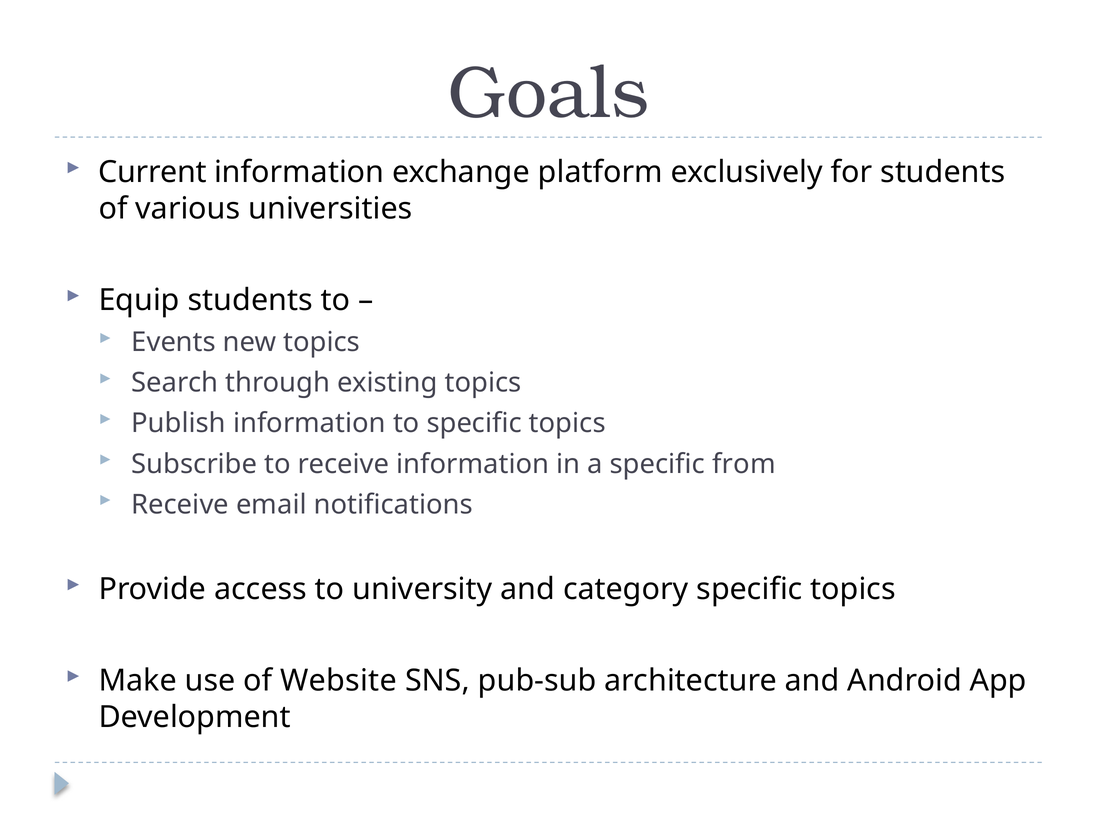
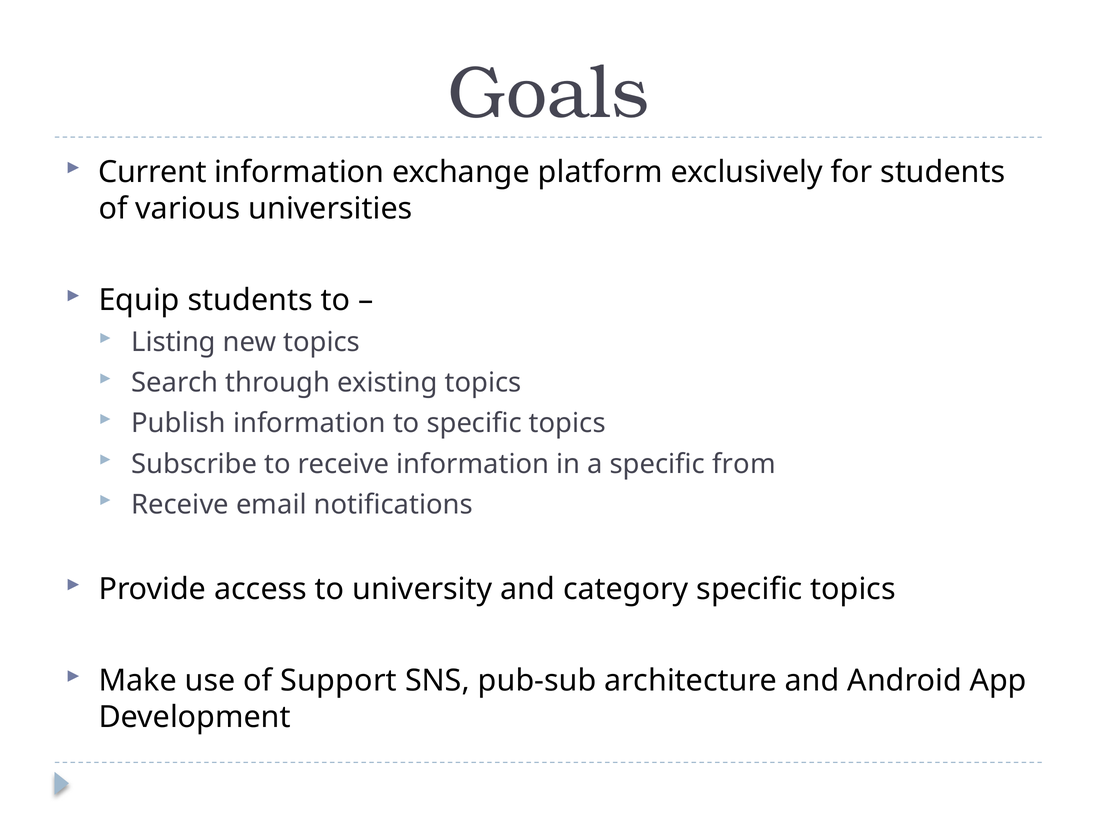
Events: Events -> Listing (174, 342)
Website: Website -> Support (339, 680)
